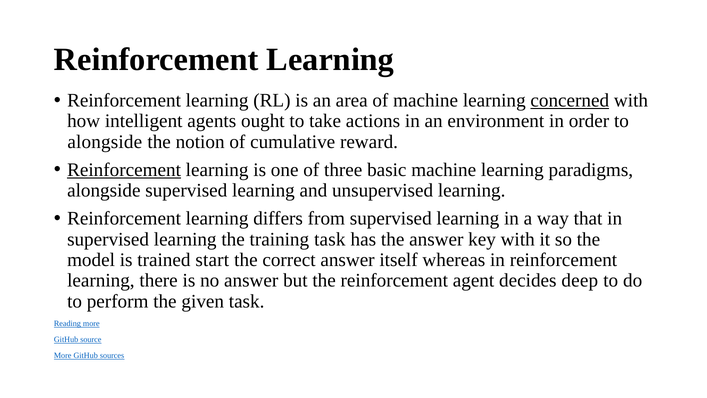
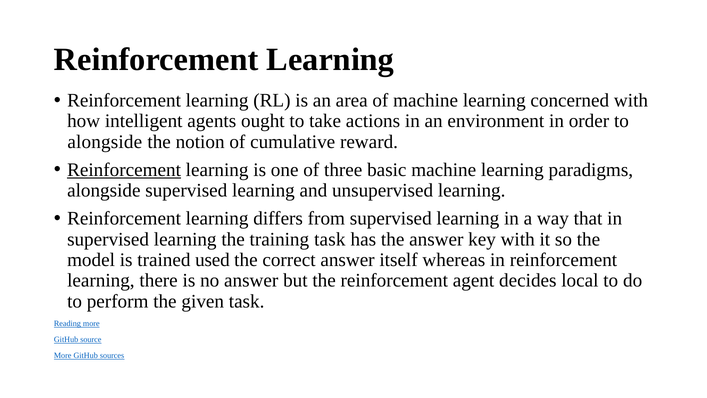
concerned underline: present -> none (570, 100)
start: start -> used (212, 260)
deep: deep -> local (580, 280)
